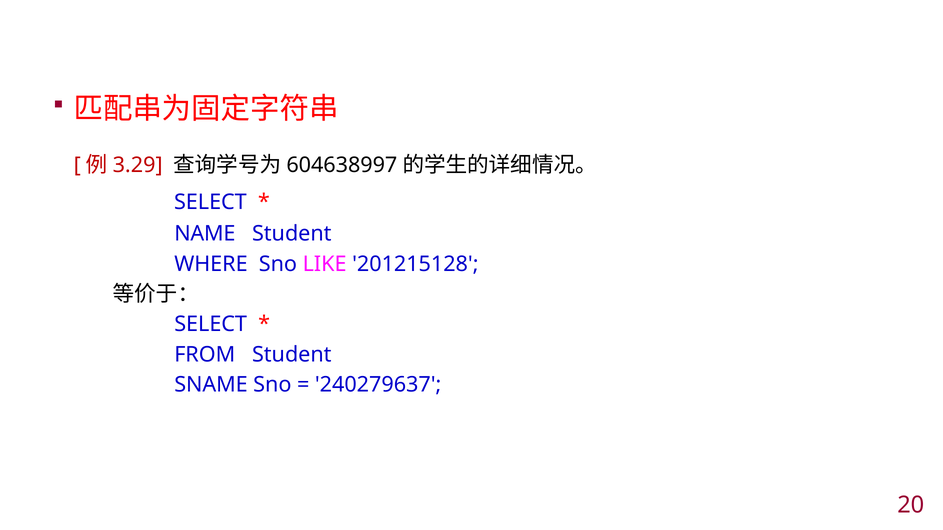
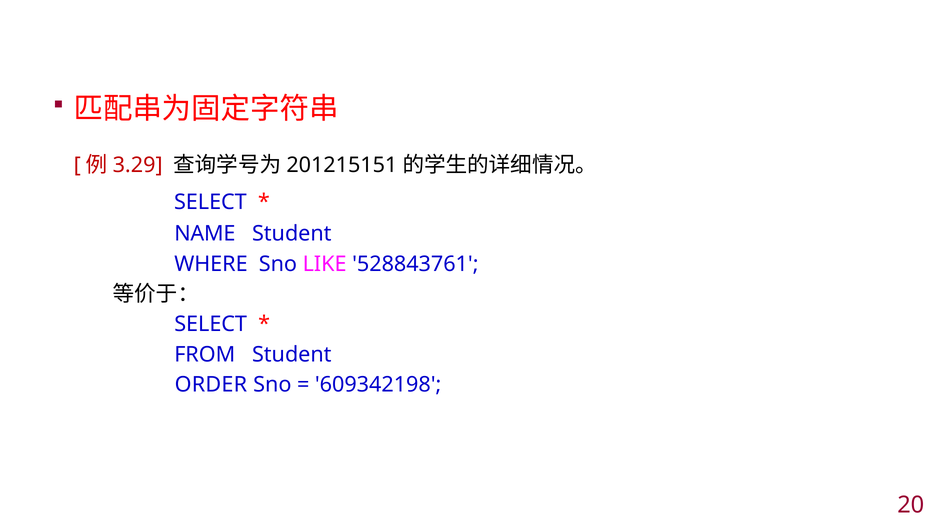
604638997: 604638997 -> 201215151 (342, 165)
201215128: 201215128 -> 528843761 (415, 264)
SNAME: SNAME -> ORDER (211, 385)
240279637: 240279637 -> 609342198 (378, 385)
